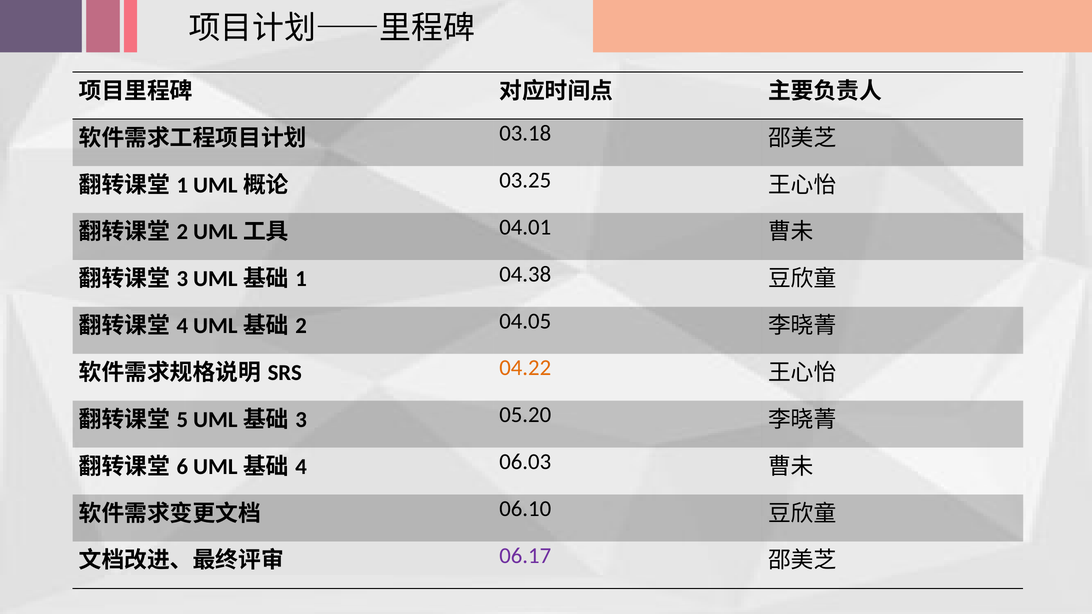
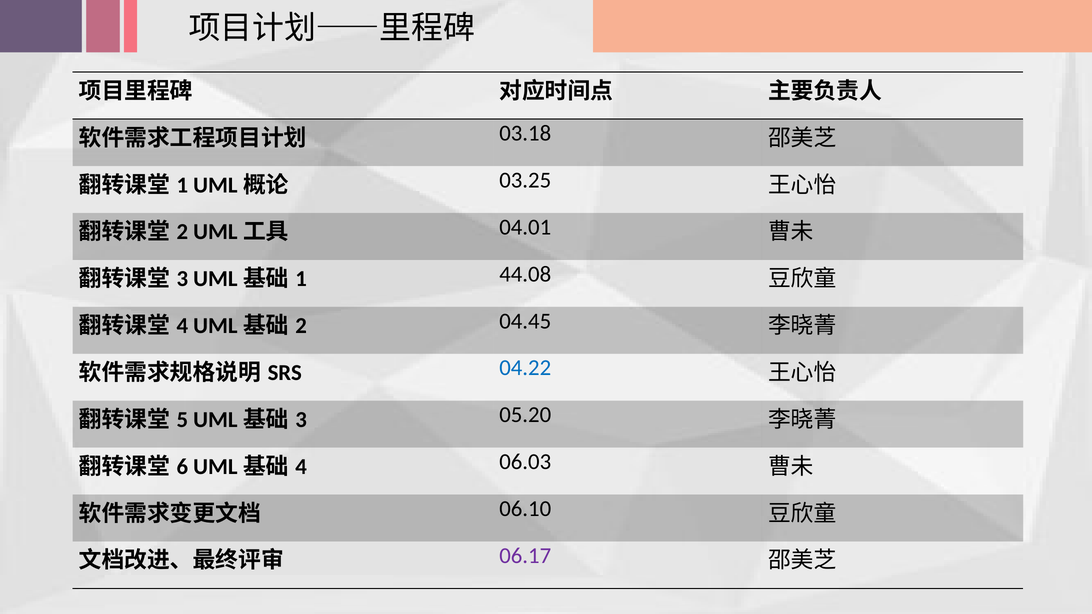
04.38: 04.38 -> 44.08 (525, 274)
04.05: 04.05 -> 04.45 (525, 321)
04.22 colour: orange -> blue (525, 368)
